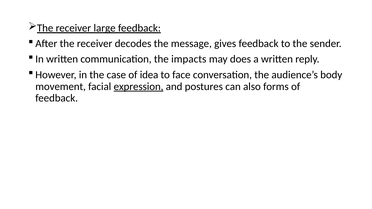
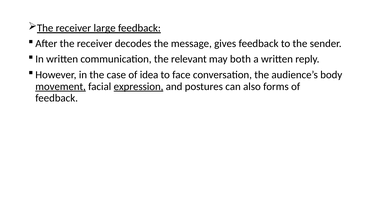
impacts: impacts -> relevant (189, 59)
does: does -> both (240, 59)
movement underline: none -> present (61, 87)
